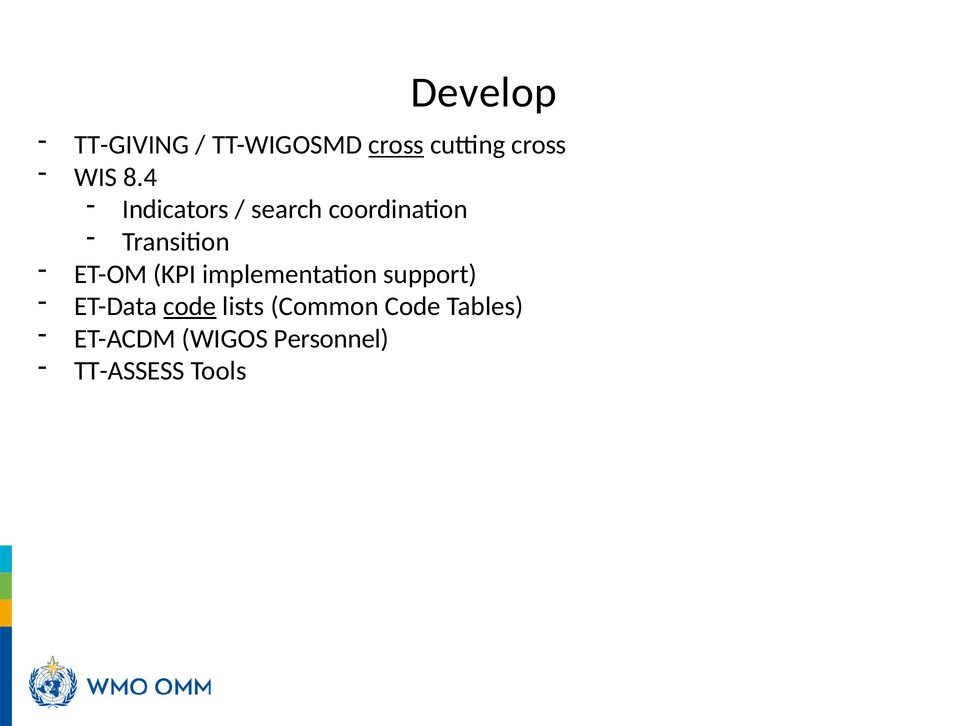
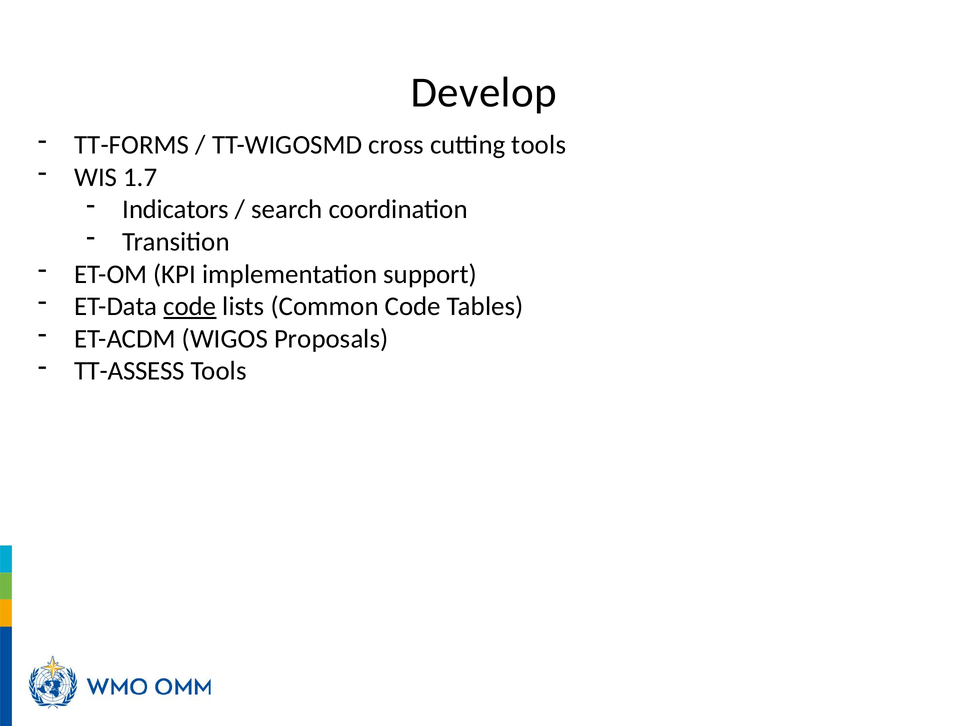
TT-GIVING: TT-GIVING -> TT-FORMS (132, 145)
cross underline: present -> none (396, 145)
cutting cross: cross -> tools (539, 145)
8.4: 8.4 -> 1.7 (140, 177)
Personnel: Personnel -> Proposals (331, 339)
